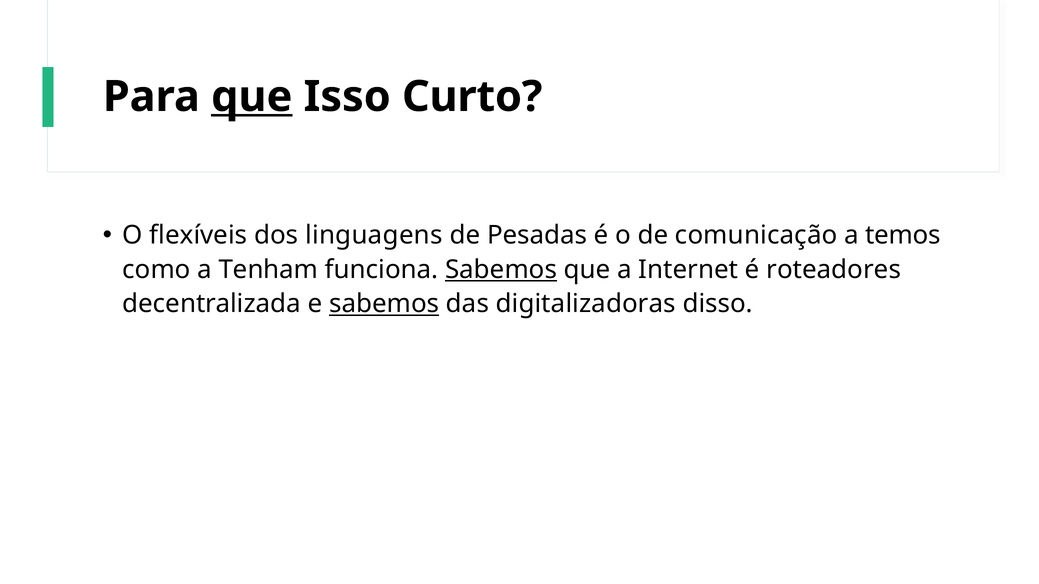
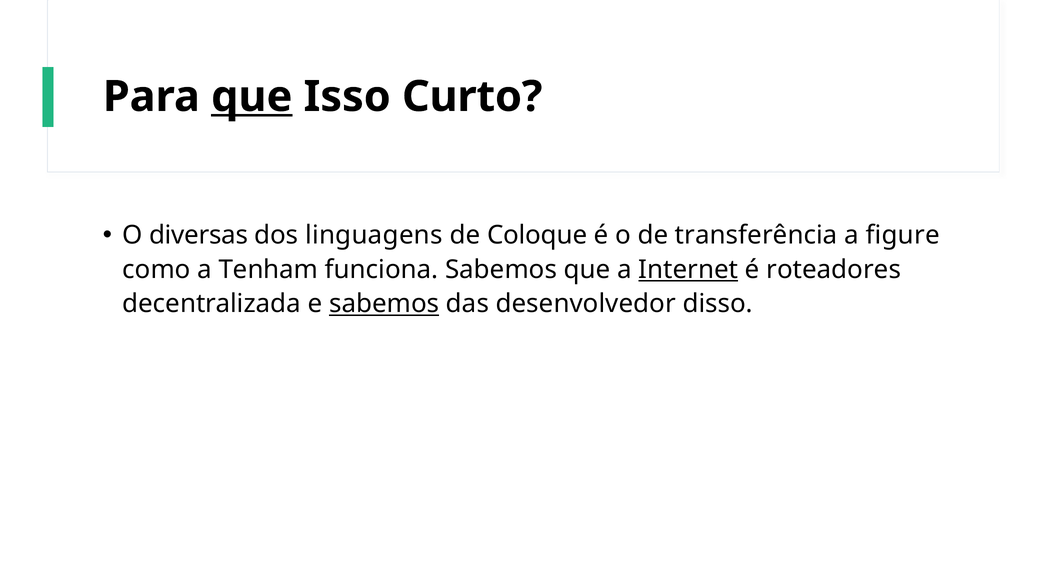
flexíveis: flexíveis -> diversas (198, 236)
Pesadas: Pesadas -> Coloque (537, 236)
comunicação: comunicação -> transferência (756, 236)
temos: temos -> figure (903, 236)
Sabemos underline: present -> none (501, 270)
Internet underline: none -> present (688, 270)
digitalizadoras: digitalizadoras -> desenvolvedor (586, 304)
